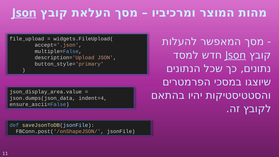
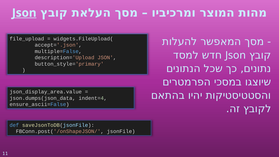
Json underline: present -> none (236, 55)
